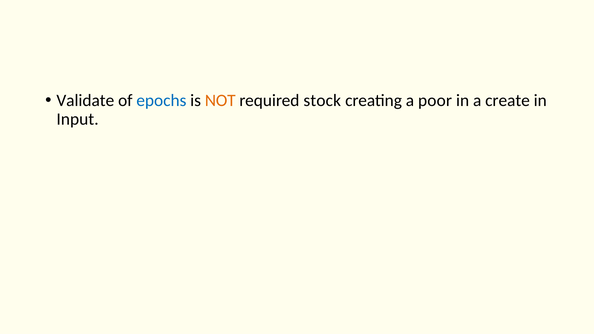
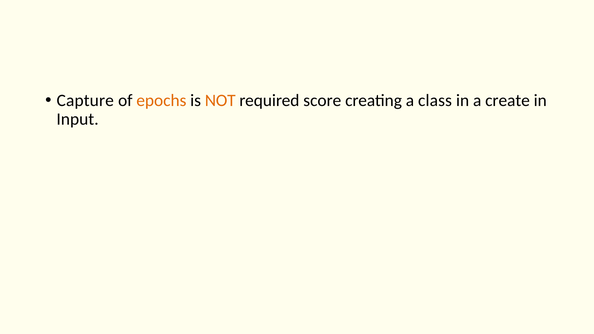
Validate: Validate -> Capture (85, 100)
epochs colour: blue -> orange (161, 100)
stock: stock -> score (322, 100)
poor: poor -> class (435, 100)
